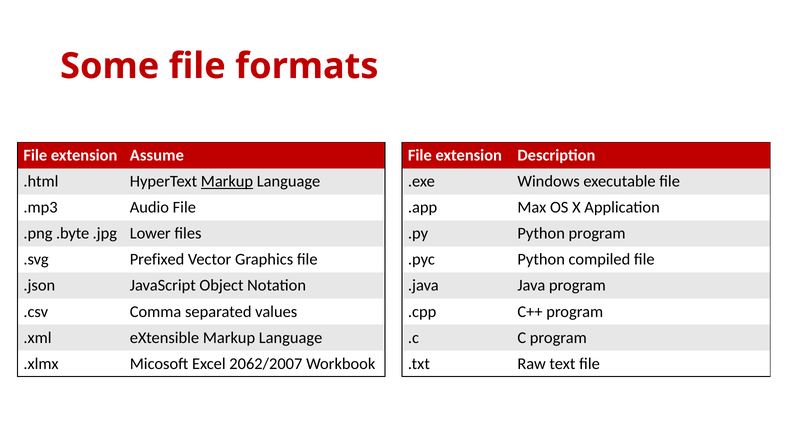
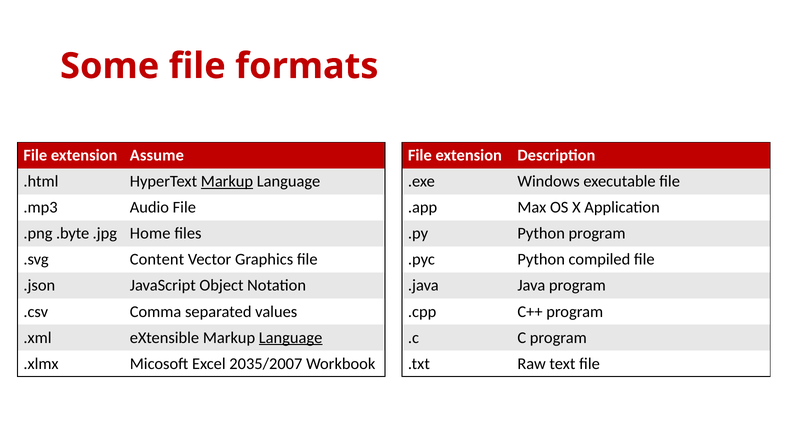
Lower: Lower -> Home (150, 234)
Prefixed: Prefixed -> Content (157, 260)
Language underline: none -> present (291, 338)
2062/2007: 2062/2007 -> 2035/2007 (266, 364)
